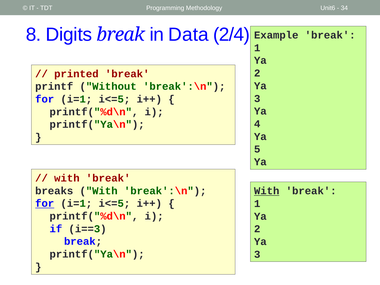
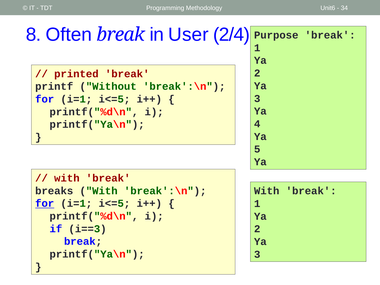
Digits: Digits -> Often (69, 35)
Data: Data -> User (188, 35)
Example: Example -> Purpose (276, 35)
With underline: present -> none (267, 191)
